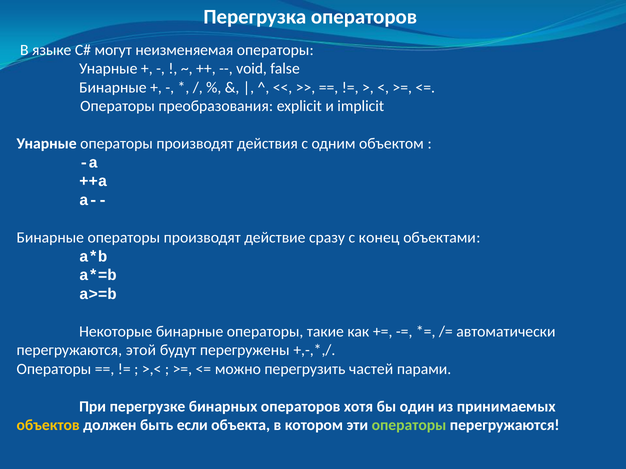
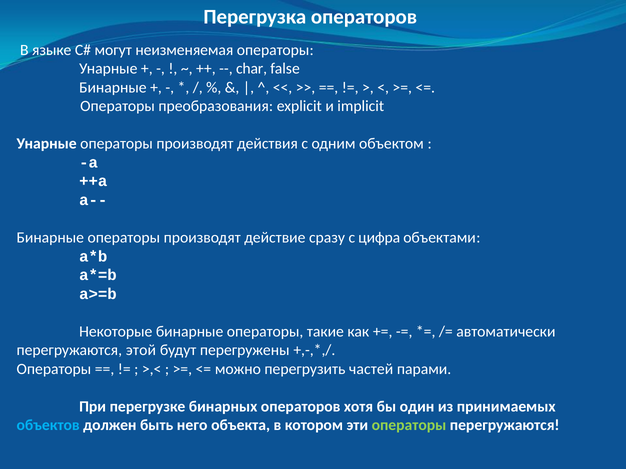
void: void -> char (252, 69)
конец: конец -> цифра (379, 238)
объектов colour: yellow -> light blue (48, 426)
если: если -> него (192, 426)
